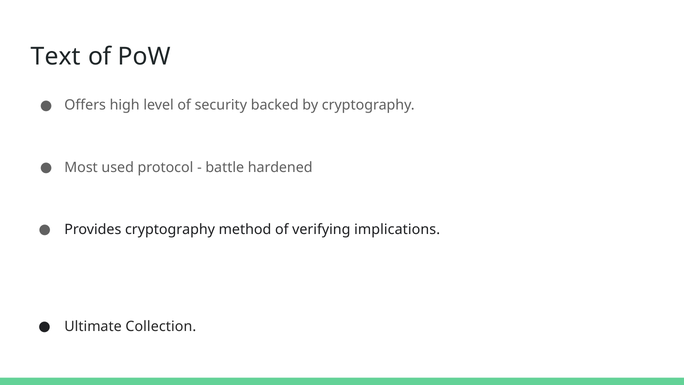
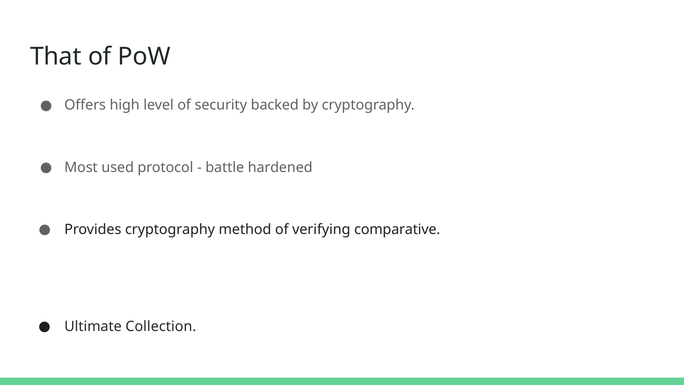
Text: Text -> That (56, 57)
implications: implications -> comparative (397, 229)
